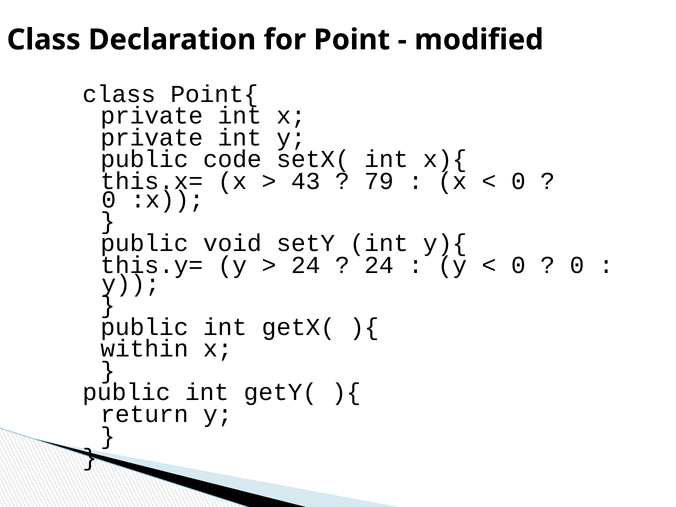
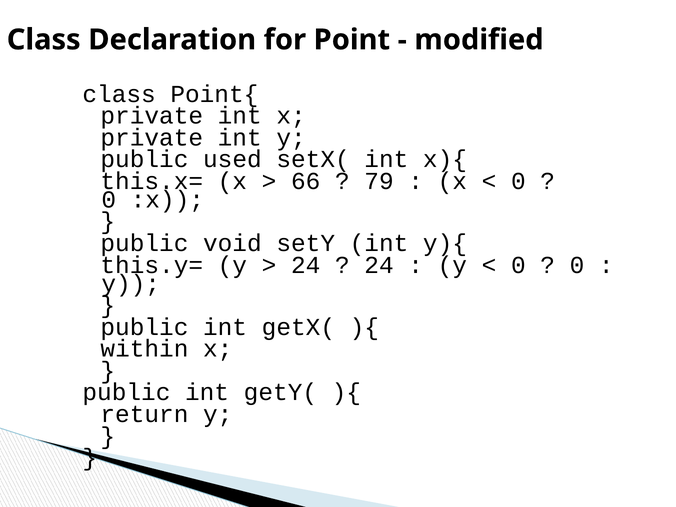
code: code -> used (232, 159)
43: 43 -> 66 (306, 181)
